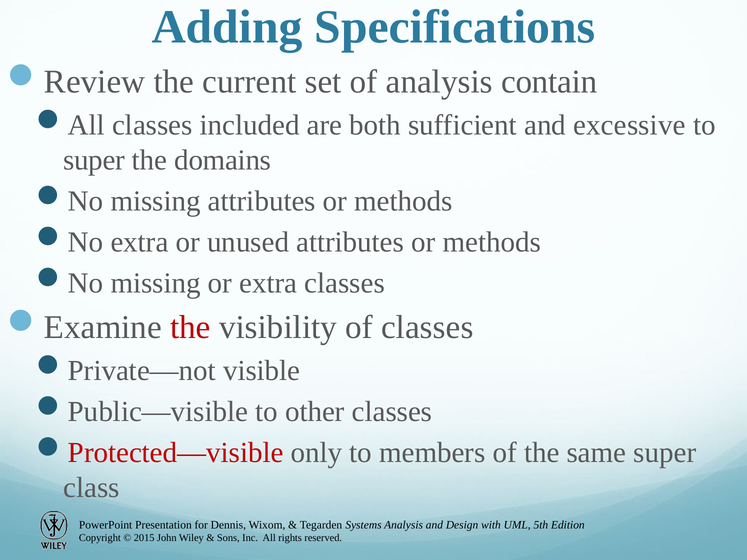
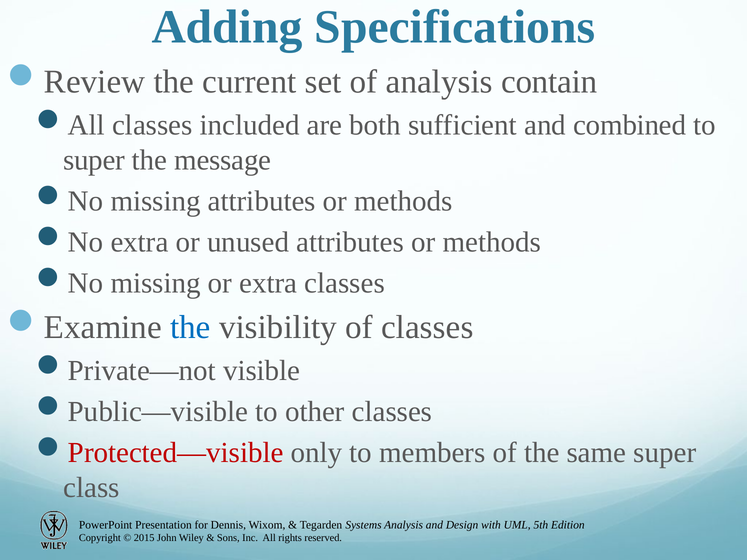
excessive: excessive -> combined (630, 125)
domains: domains -> message (223, 160)
the colour: red -> blue (190, 327)
